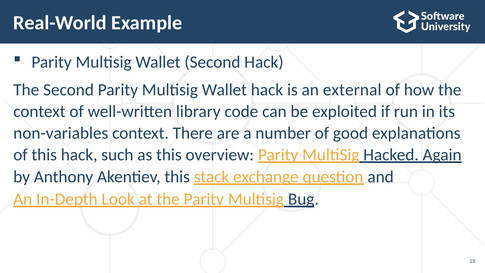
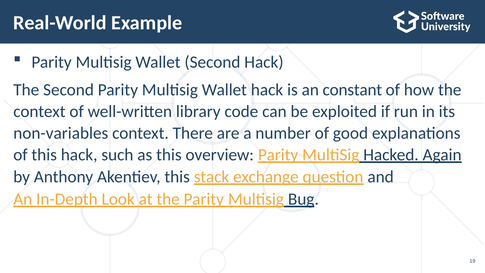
external: external -> constant (352, 90)
